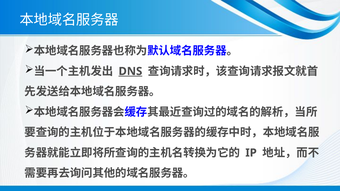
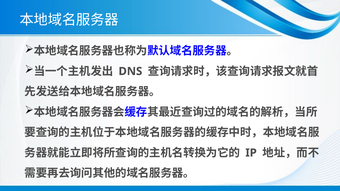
DNS underline: present -> none (130, 71)
